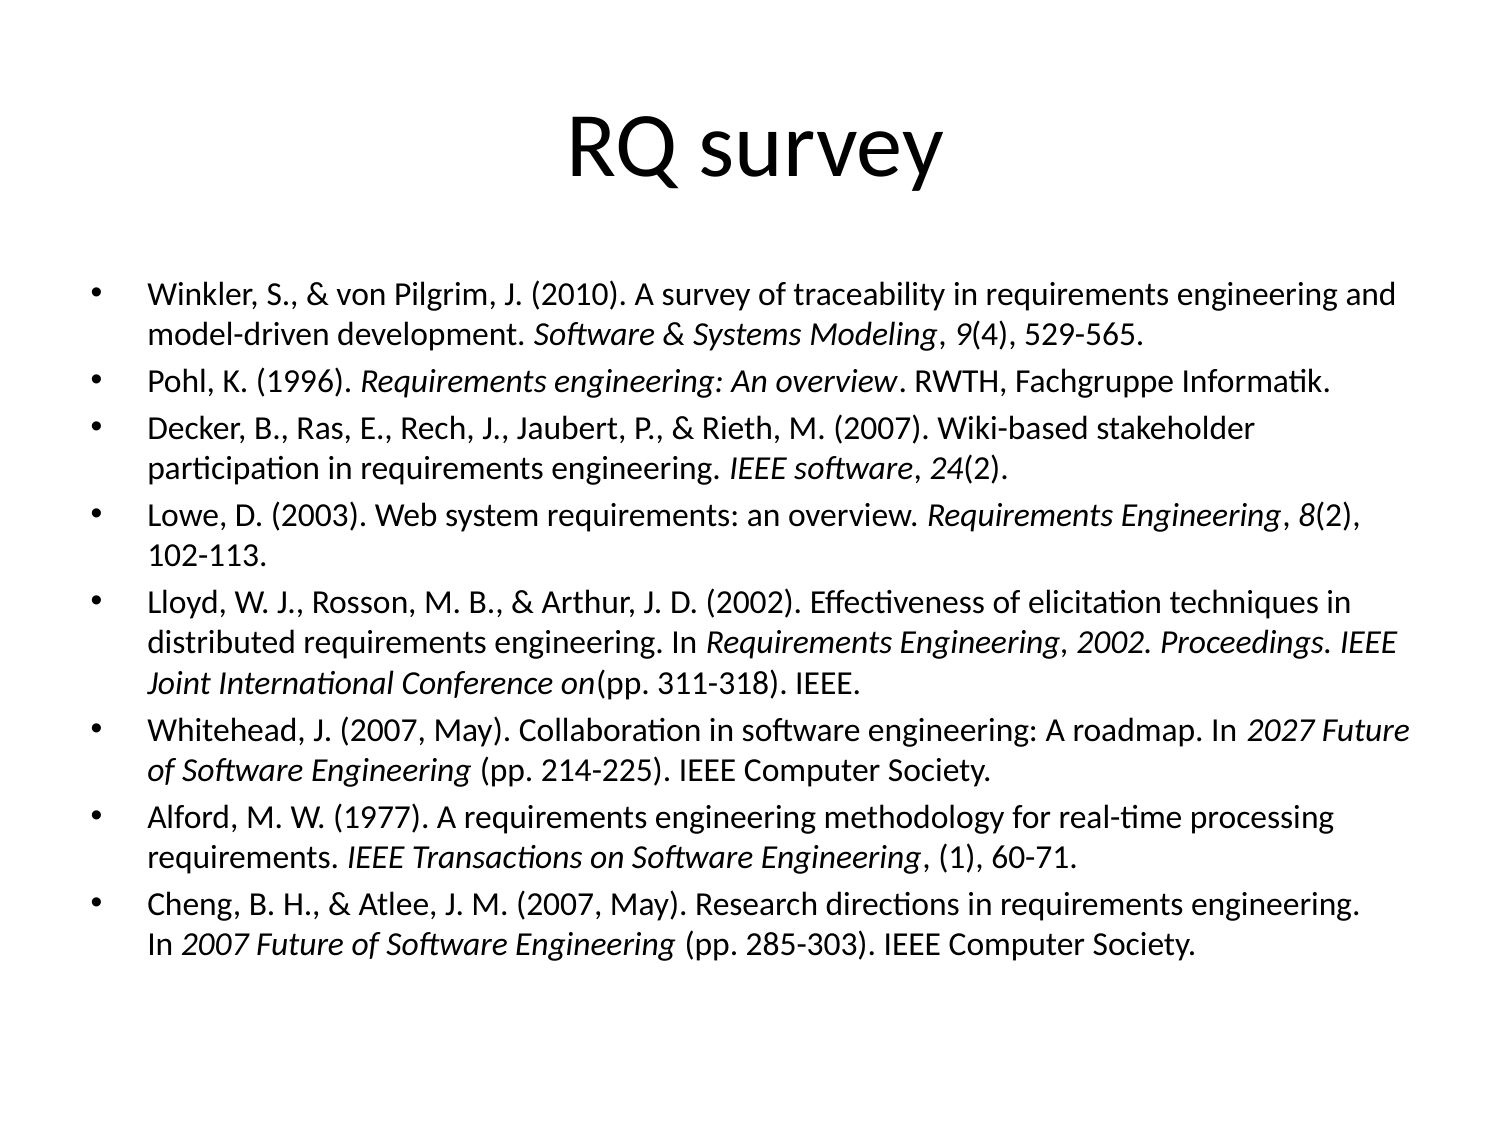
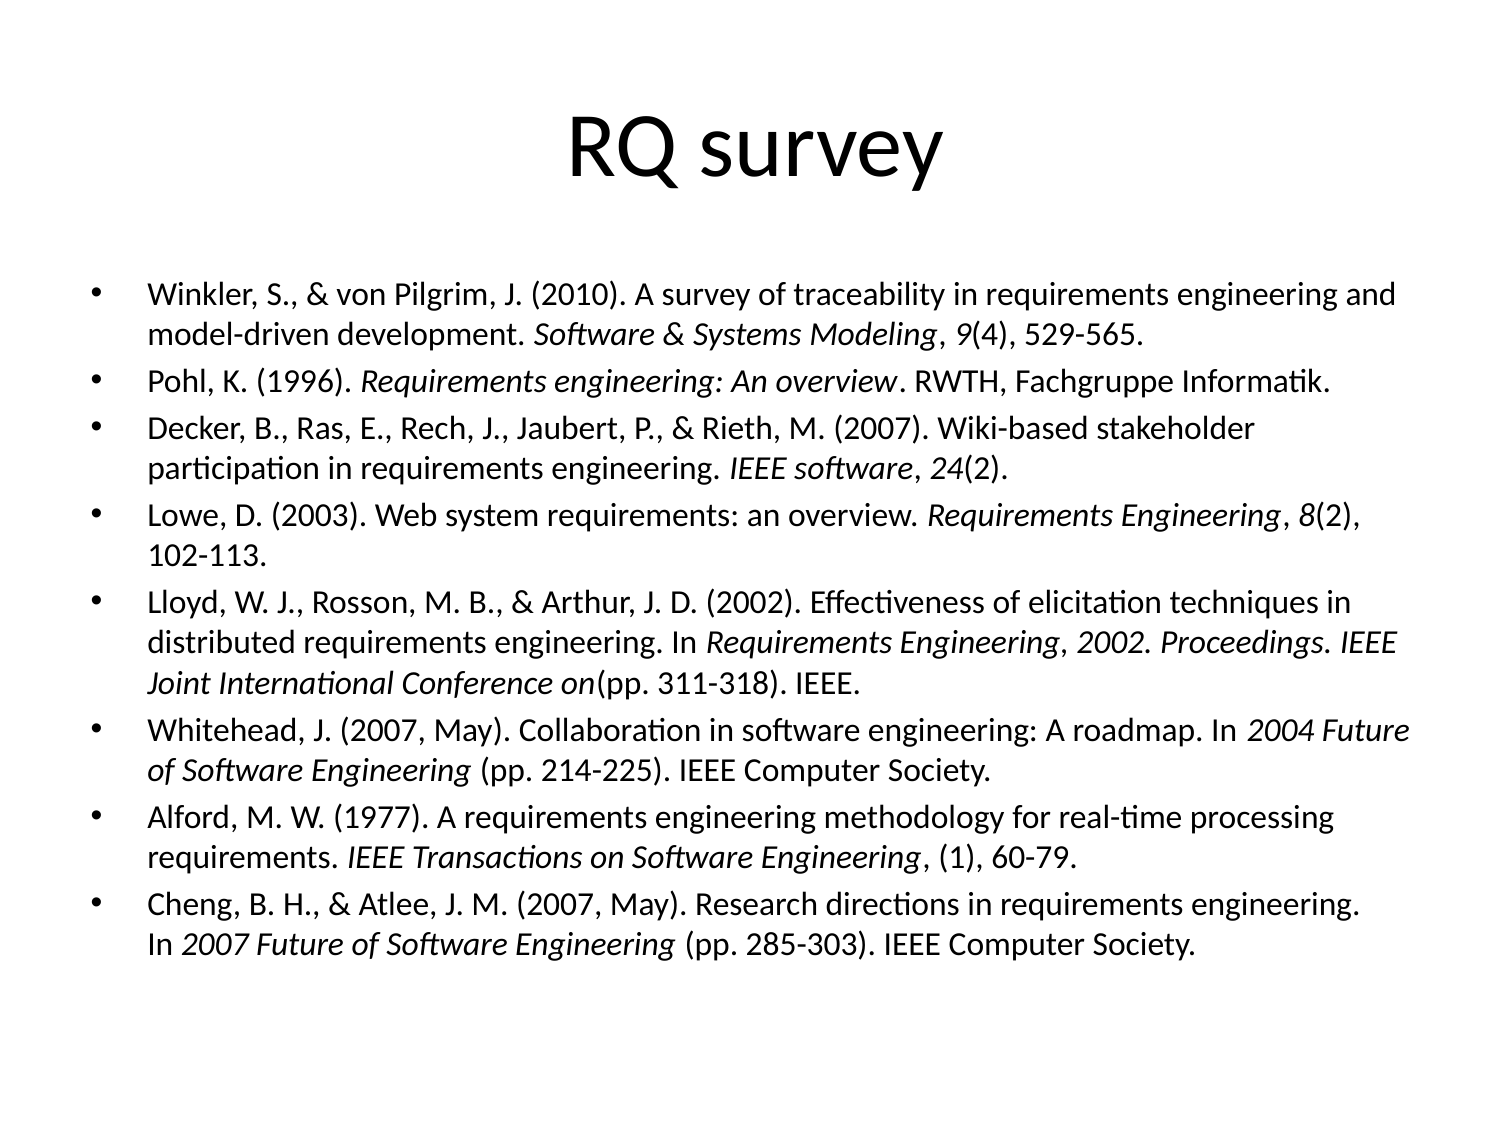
2027: 2027 -> 2004 (1281, 730)
60-71: 60-71 -> 60-79 (1035, 858)
